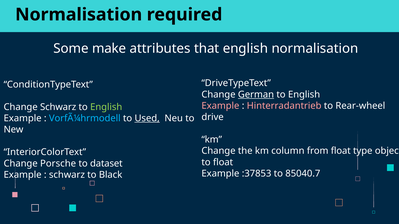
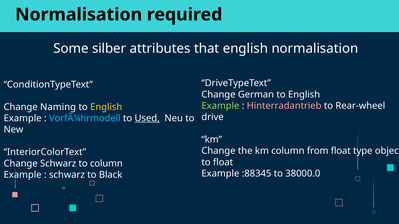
make: make -> silber (109, 49)
German underline: present -> none (256, 95)
Example colour: pink -> light green (220, 106)
Change Schwarz: Schwarz -> Naming (58, 107)
English colour: light green -> yellow (106, 107)
Change Porsche: Porsche -> Schwarz (58, 164)
to dataset: dataset -> column (106, 164)
:37853: :37853 -> :88345 (257, 174)
85040.7: 85040.7 -> 38000.0 (303, 174)
